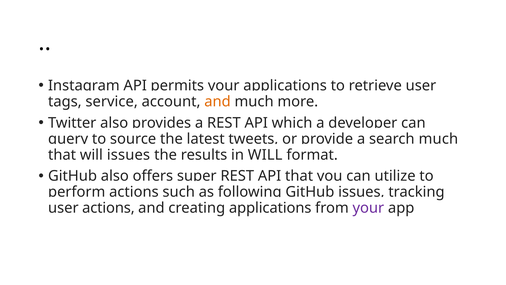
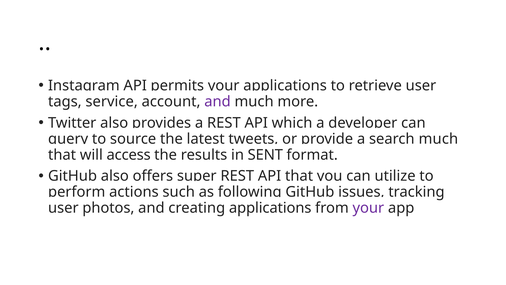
and colour: orange -> purple (218, 101)
will issues: issues -> access (129, 155)
in WILL: WILL -> SENT (265, 155)
user actions: actions -> photos (108, 208)
